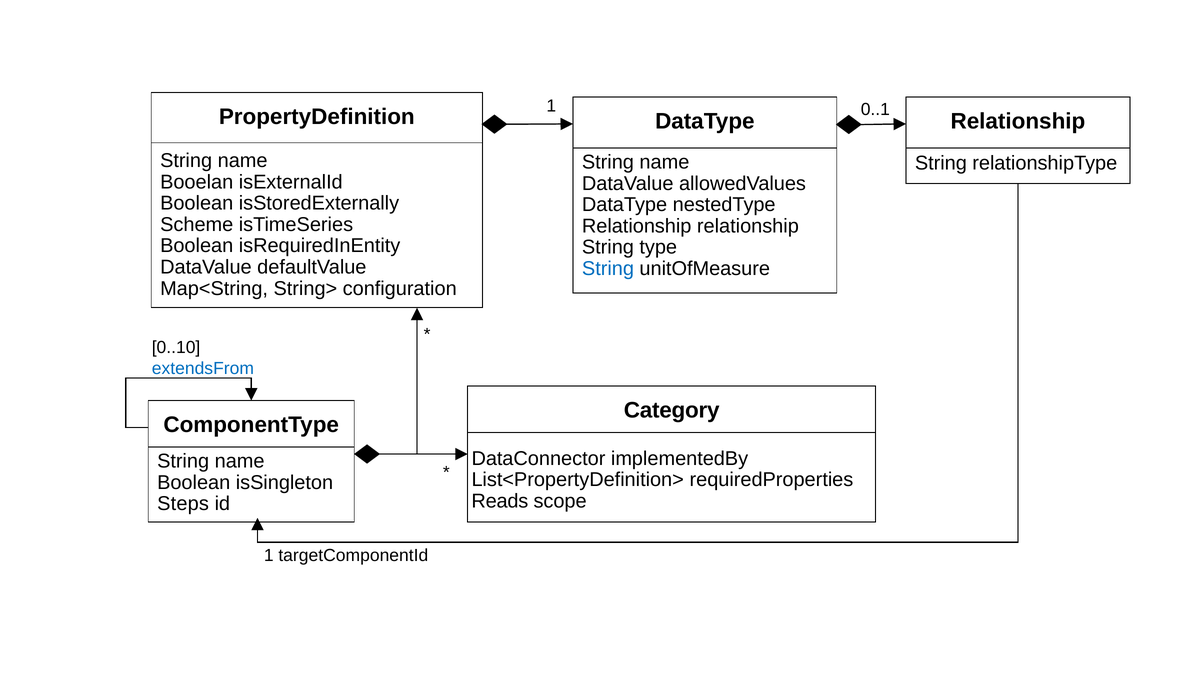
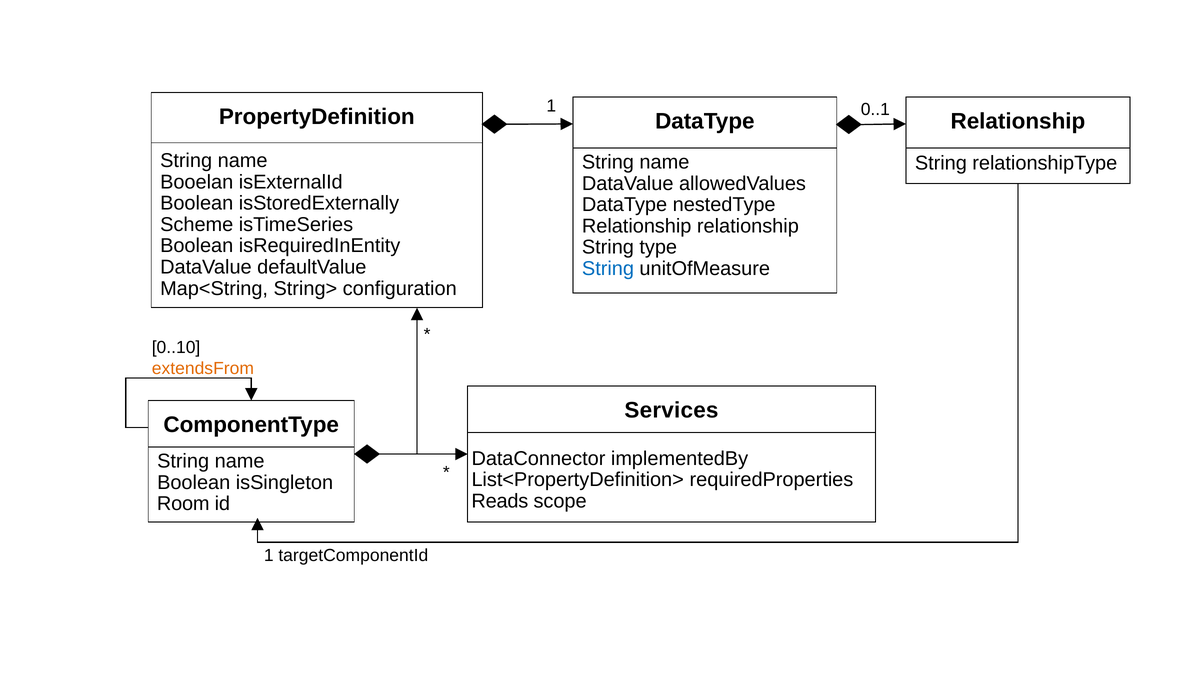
extendsFrom colour: blue -> orange (203, 368)
Category: Category -> Services (671, 410)
Steps: Steps -> Room (183, 503)
